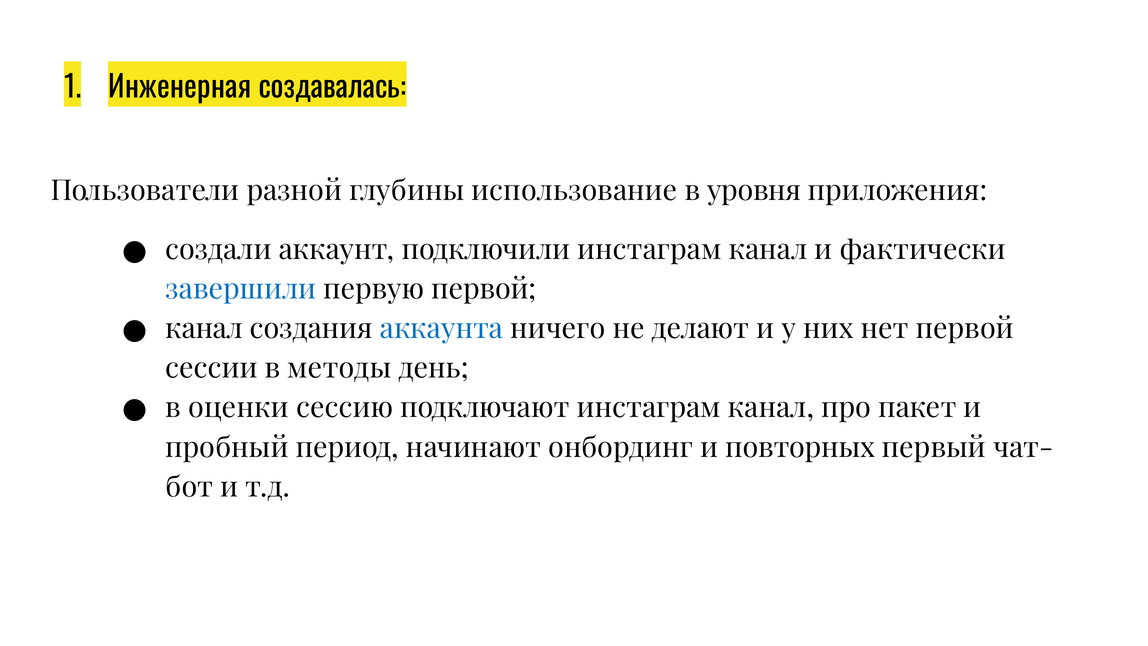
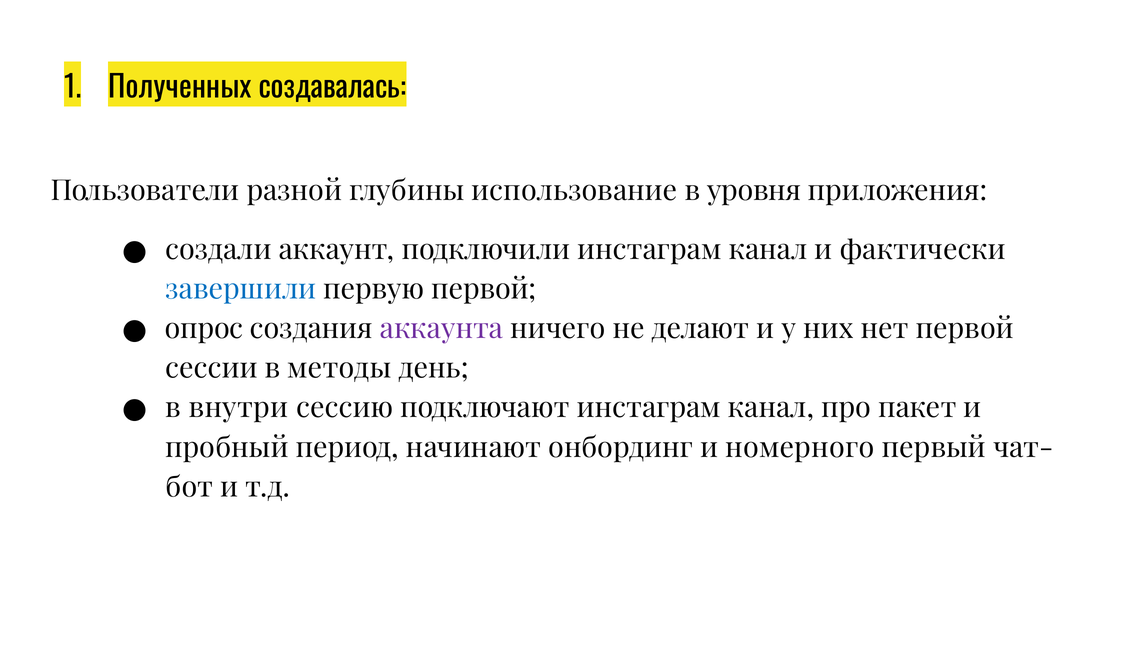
Инженерная: Инженерная -> Полученных (180, 88)
канал: канал -> опрос (204, 329)
аккаунта colour: blue -> purple (441, 329)
оценки: оценки -> внутри (238, 408)
повторных: повторных -> номерного (800, 447)
